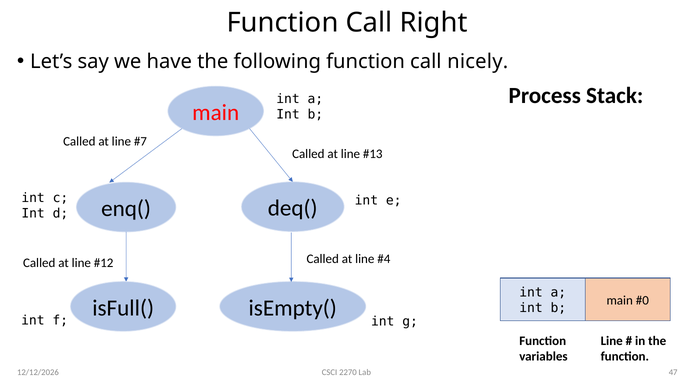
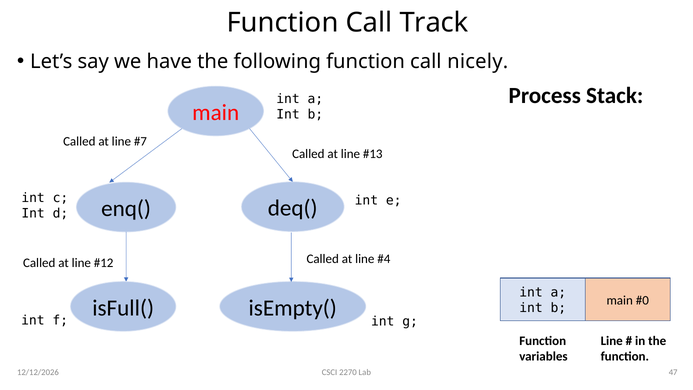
Right: Right -> Track (434, 23)
